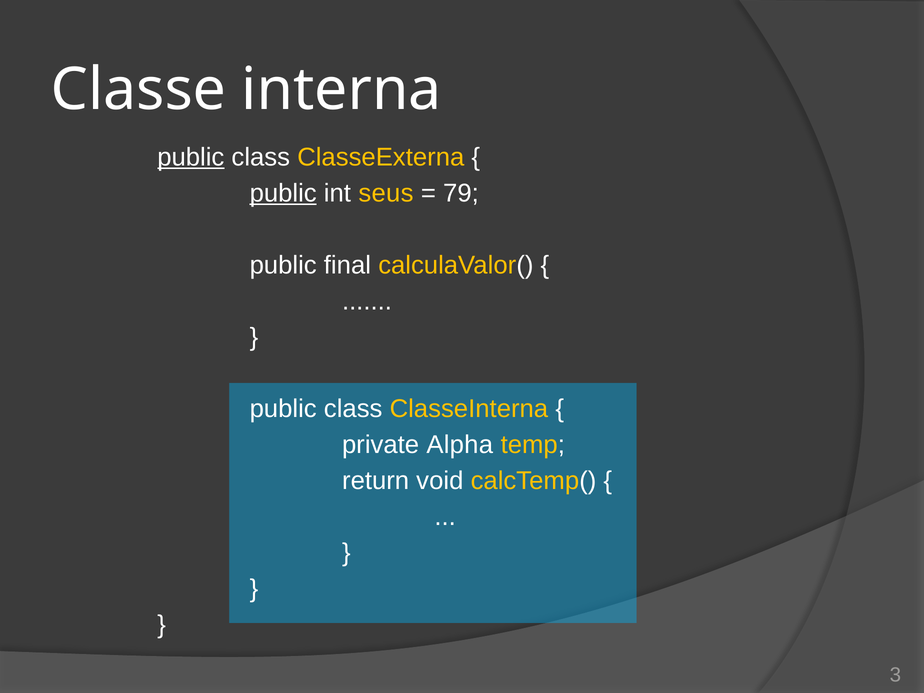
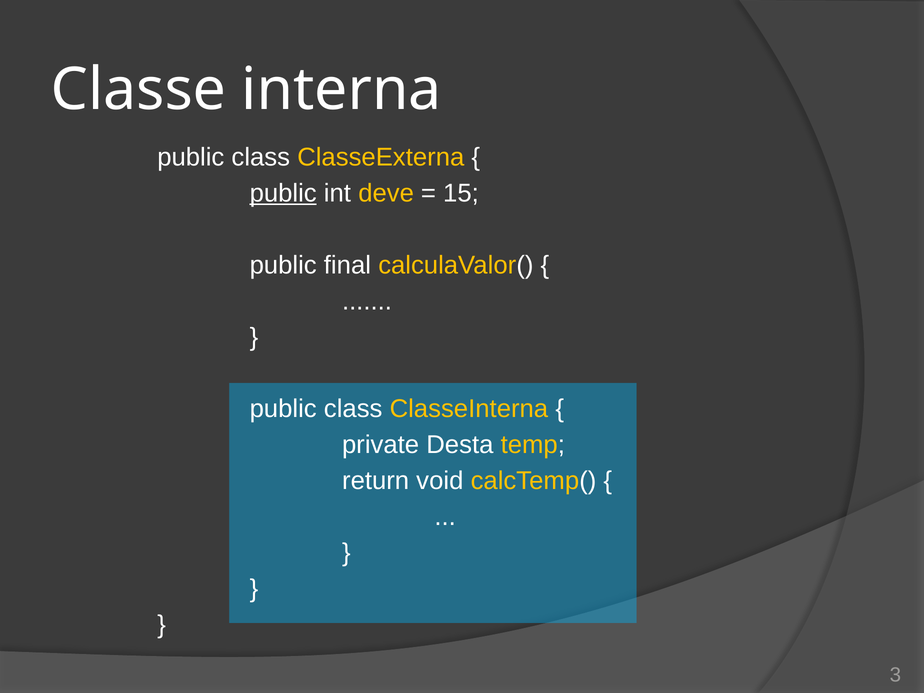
public underline: present -> none (191, 157)
seus: seus -> deve (386, 193)
79: 79 -> 15 (461, 193)
Alpha: Alpha -> Desta (460, 445)
